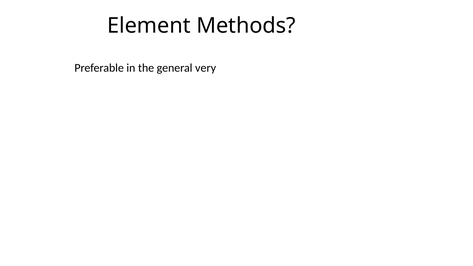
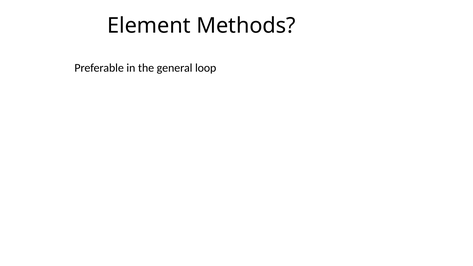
very: very -> loop (206, 68)
